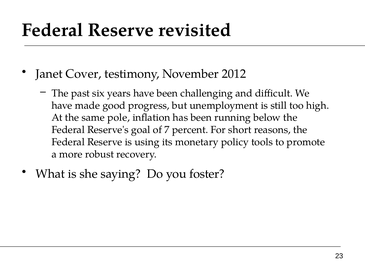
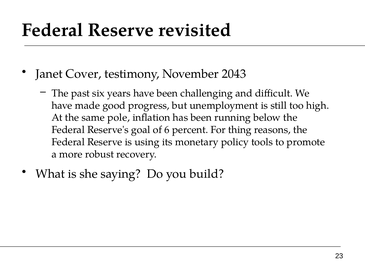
2012: 2012 -> 2043 (234, 74)
7: 7 -> 6 (167, 130)
short: short -> thing (240, 130)
foster: foster -> build (207, 174)
